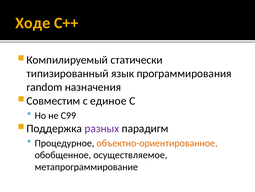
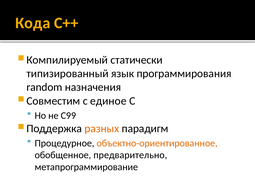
Ходе: Ходе -> Кода (33, 23)
разных colour: purple -> orange (102, 128)
осуществляемое: осуществляемое -> предварительно (130, 155)
